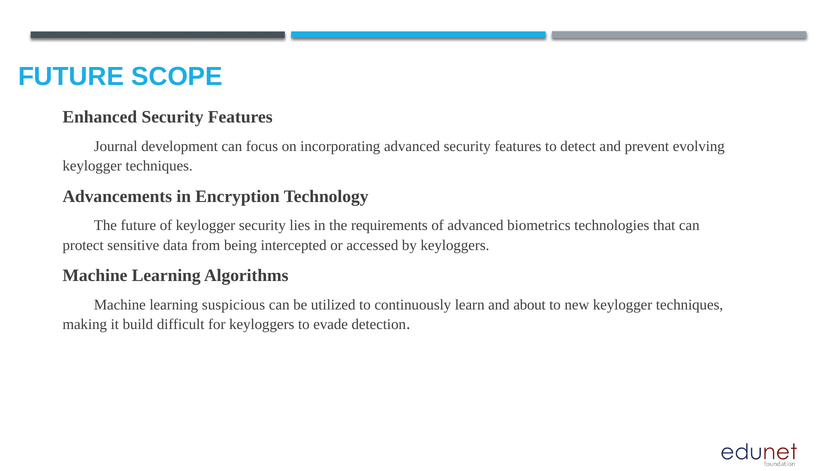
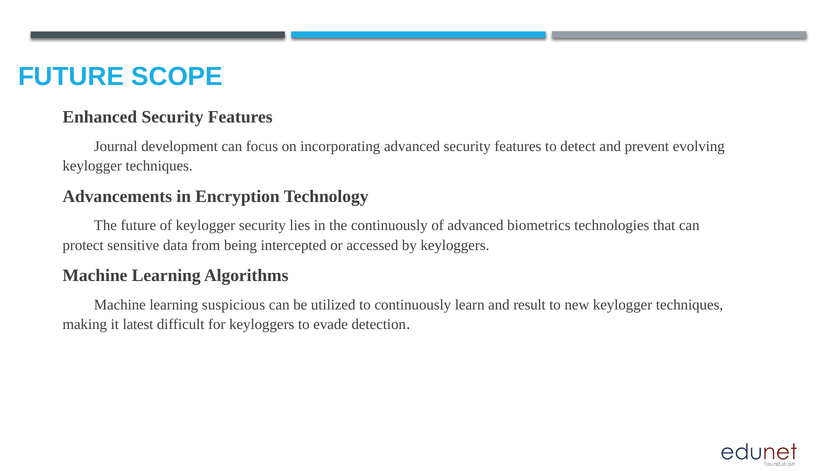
the requirements: requirements -> continuously (389, 225)
about: about -> result (530, 305)
build: build -> latest (138, 324)
